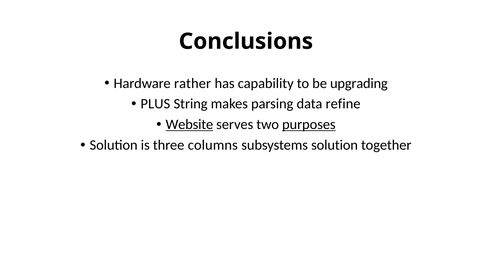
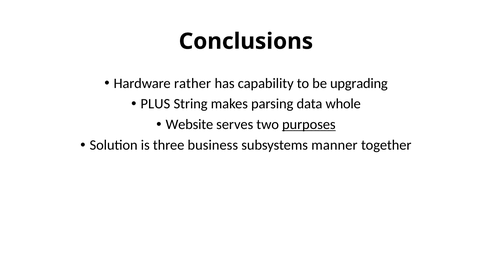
refine: refine -> whole (343, 104)
Website underline: present -> none (189, 124)
columns: columns -> business (213, 145)
subsystems solution: solution -> manner (334, 145)
